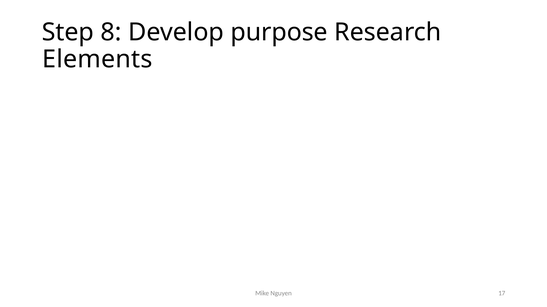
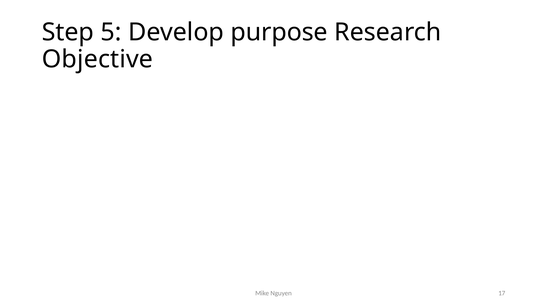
8: 8 -> 5 (111, 32)
Elements: Elements -> Objective (97, 59)
